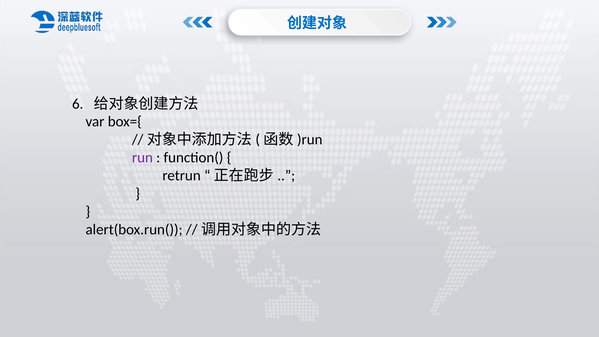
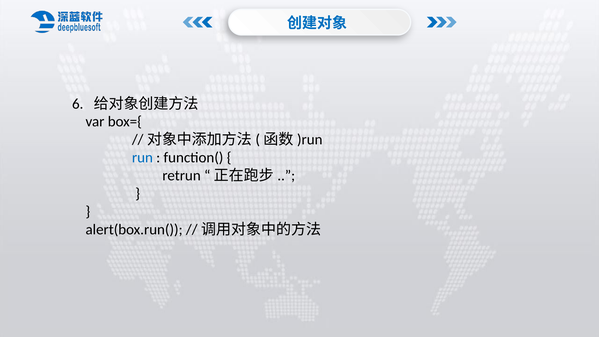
run colour: purple -> blue (142, 158)
